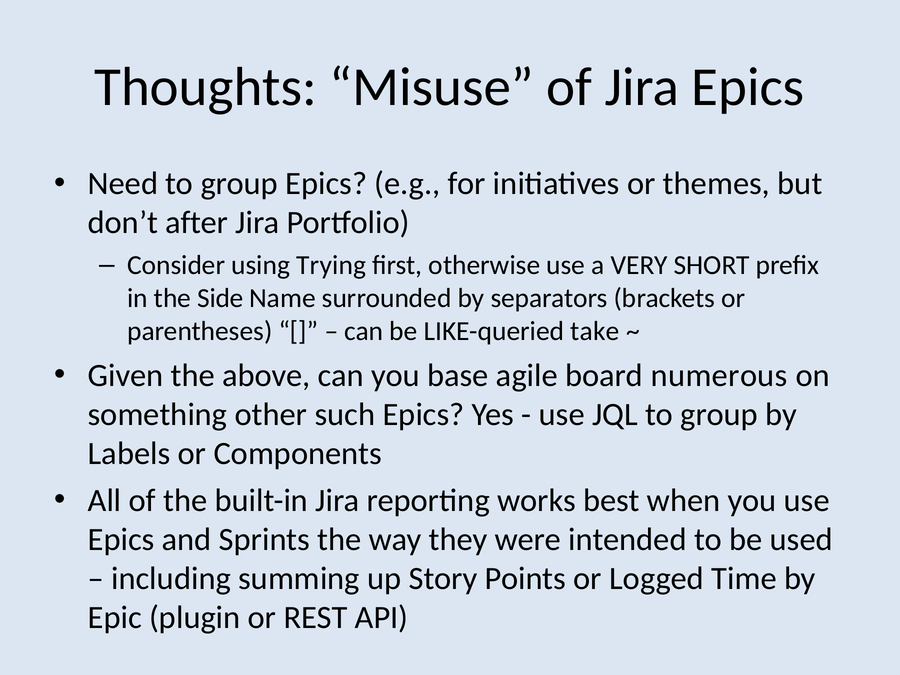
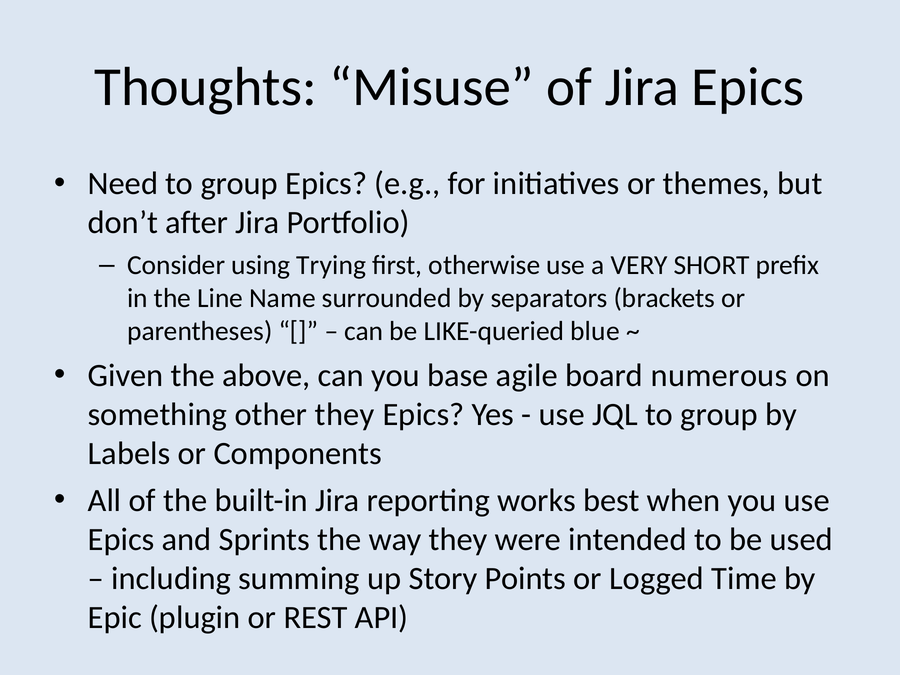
Side: Side -> Line (220, 298)
take: take -> blue (595, 331)
other such: such -> they (345, 415)
